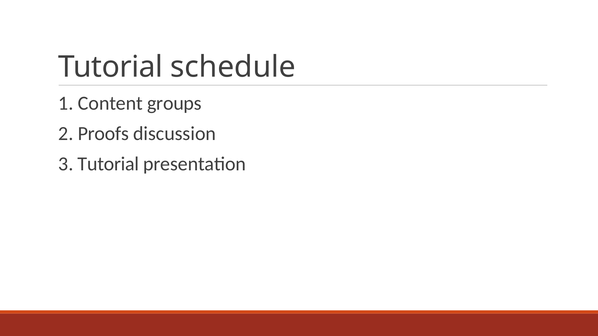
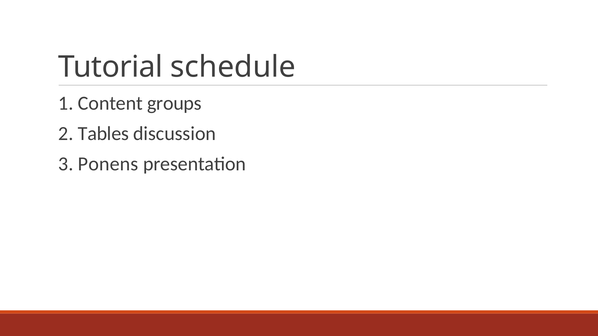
Proofs: Proofs -> Tables (103, 134)
3 Tutorial: Tutorial -> Ponens (108, 164)
